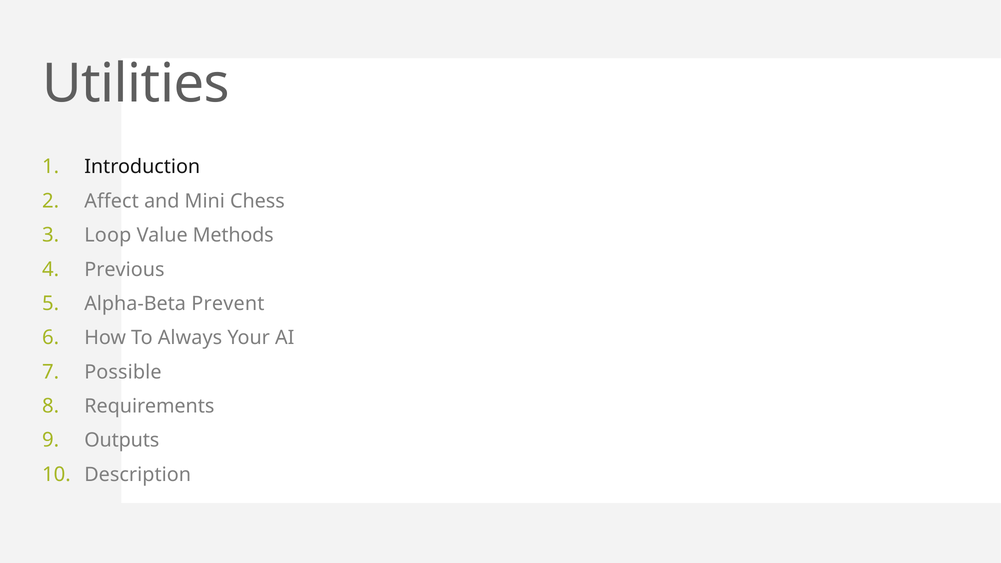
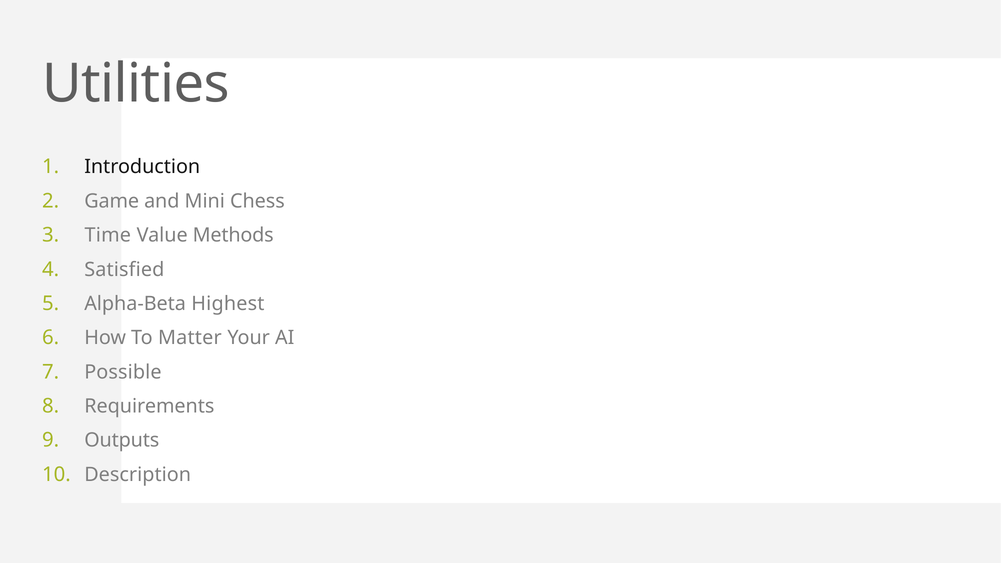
Affect: Affect -> Game (112, 201)
Loop: Loop -> Time (108, 235)
Previous: Previous -> Satisfied (124, 269)
Prevent: Prevent -> Highest (228, 304)
Always: Always -> Matter (190, 338)
